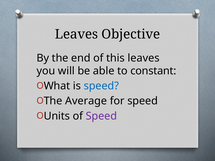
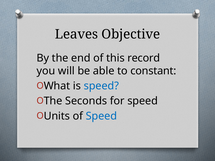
this leaves: leaves -> record (144, 58)
Average: Average -> Seconds (86, 101)
Speed colour: purple -> blue (101, 116)
